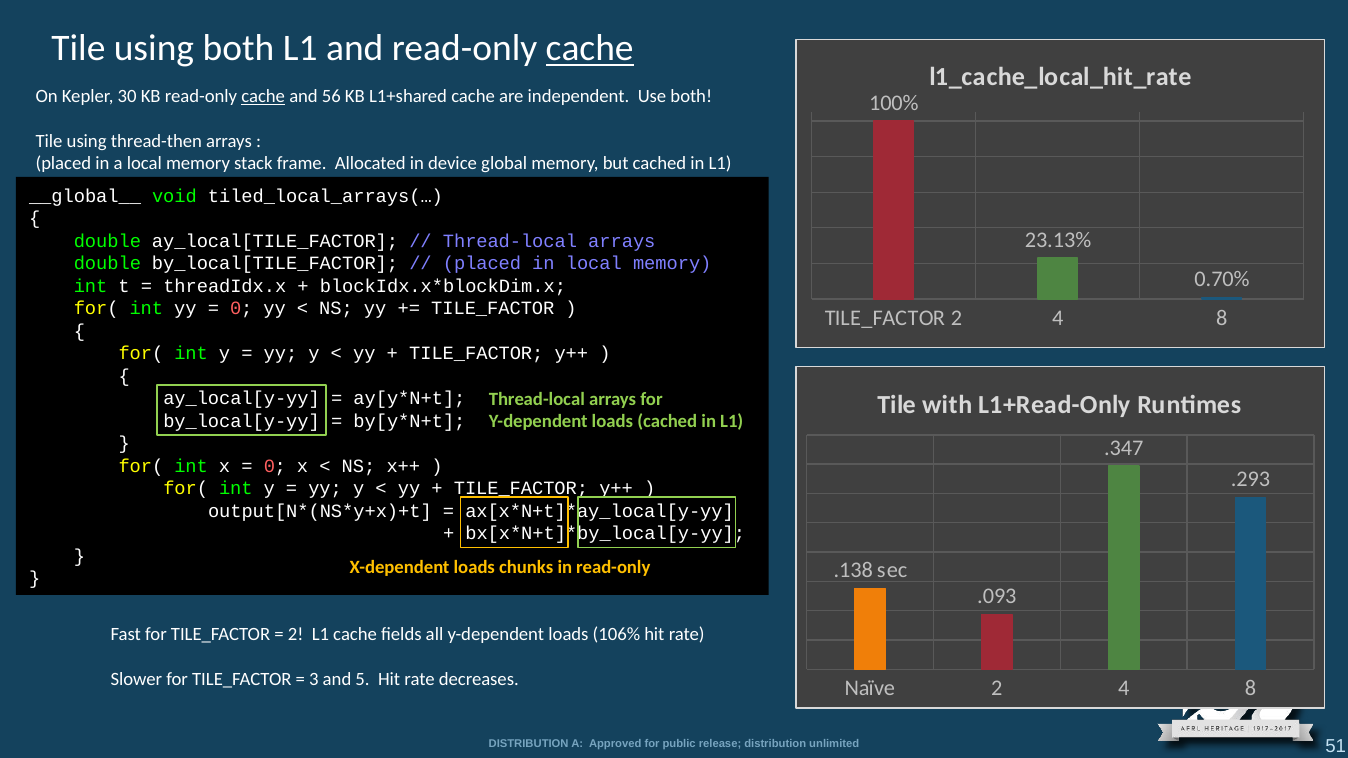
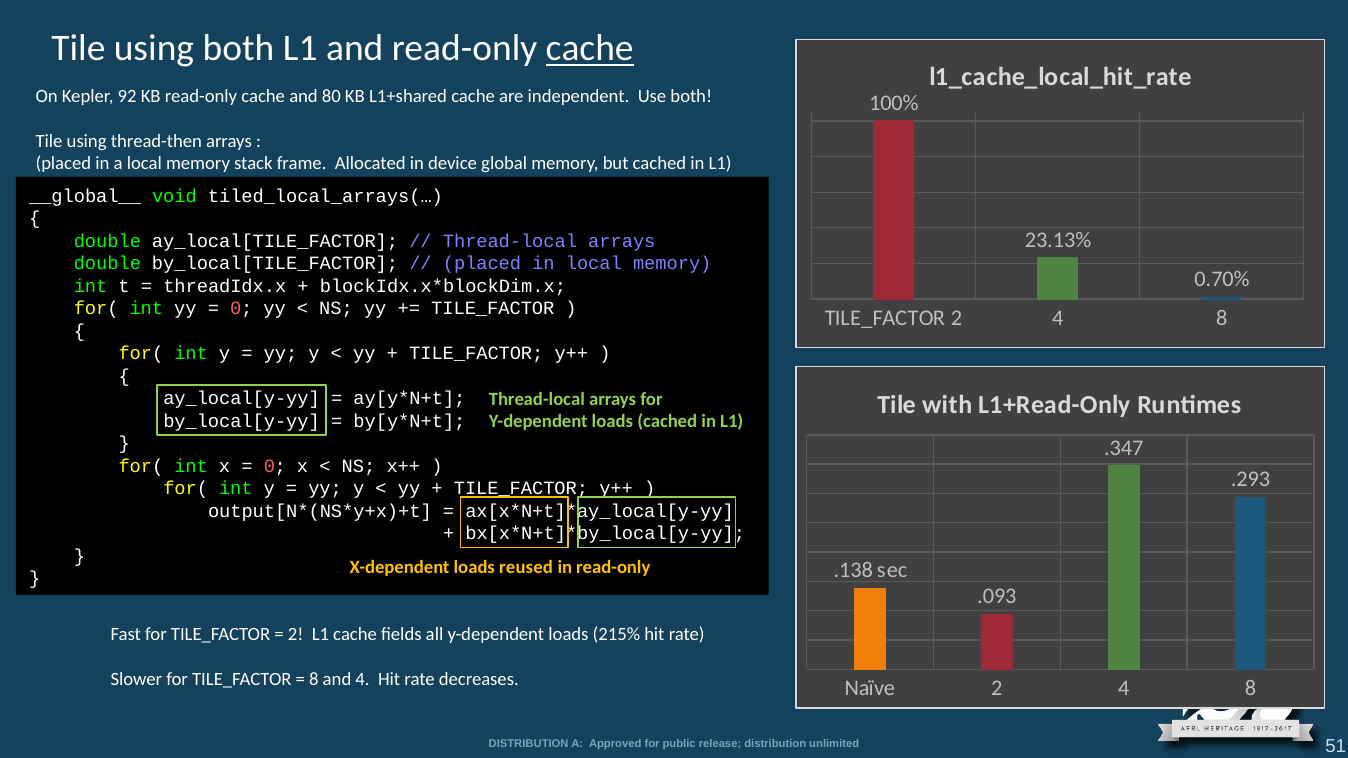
30: 30 -> 92 (127, 96)
cache underline: present -> none (263, 96)
56: 56 -> 80 (331, 96)
chunks: chunks -> reused (526, 568)
106%: 106% -> 215% (616, 634)
3: 3 -> 8 (314, 679)
and 5: 5 -> 4 (363, 679)
